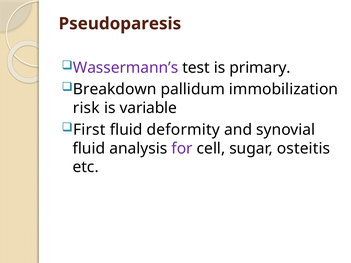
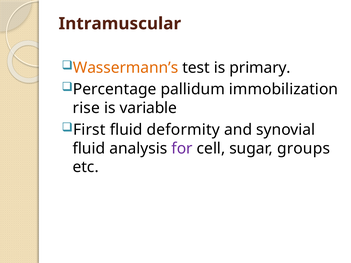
Pseudoparesis: Pseudoparesis -> Intramuscular (120, 24)
Wassermann’s colour: purple -> orange (126, 68)
Breakdown: Breakdown -> Percentage (115, 89)
risk: risk -> rise (86, 108)
osteitis: osteitis -> groups (303, 149)
